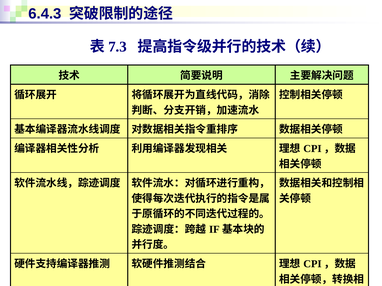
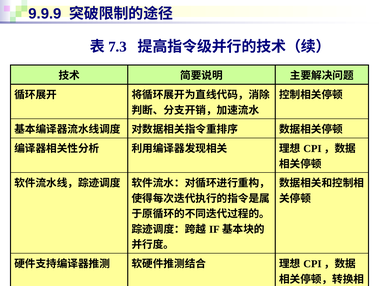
6.4.3: 6.4.3 -> 9.9.9 (45, 14)
